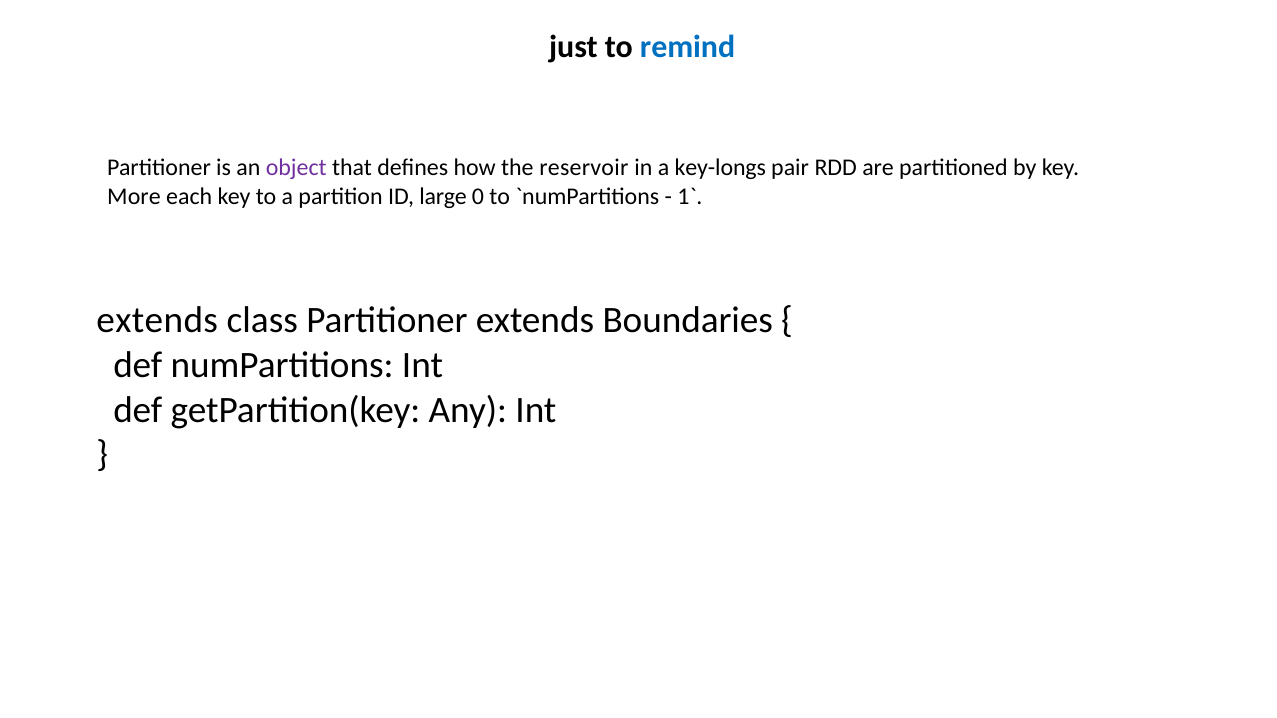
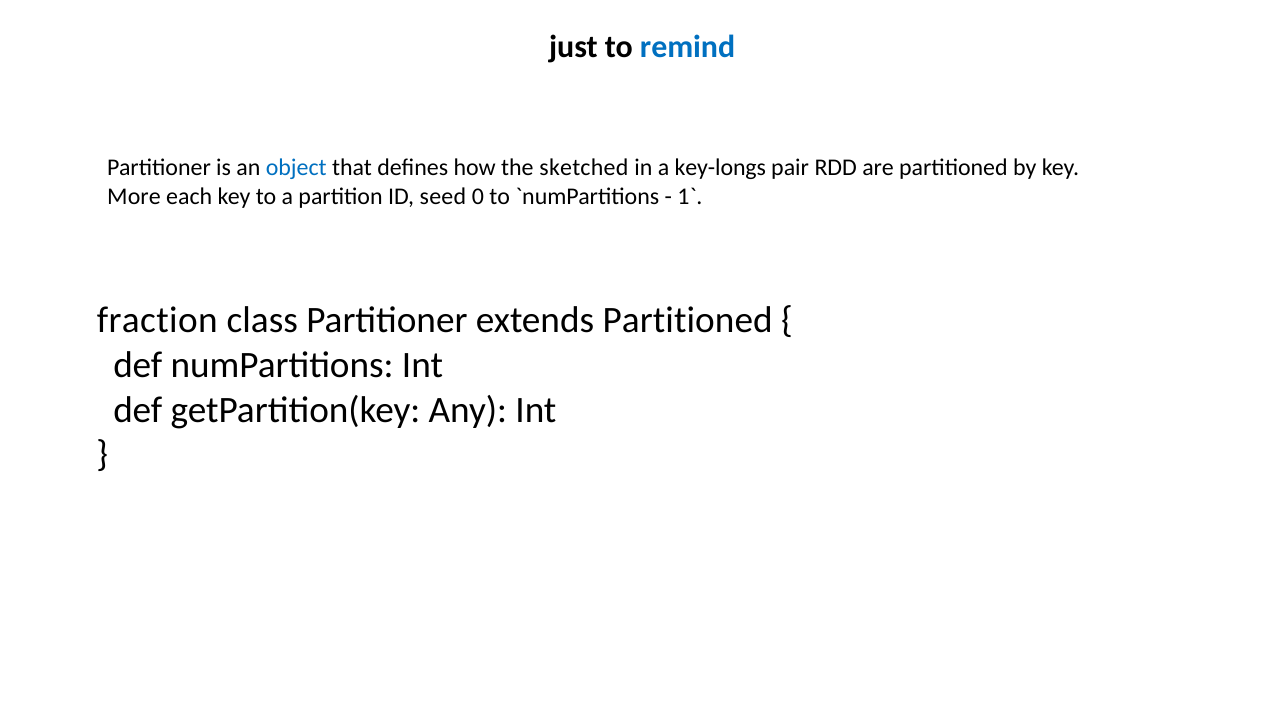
object colour: purple -> blue (296, 168)
reservoir: reservoir -> sketched (584, 168)
large: large -> seed (443, 197)
extends: extends -> fraction (157, 321)
extends Boundaries: Boundaries -> Partitioned (688, 321)
